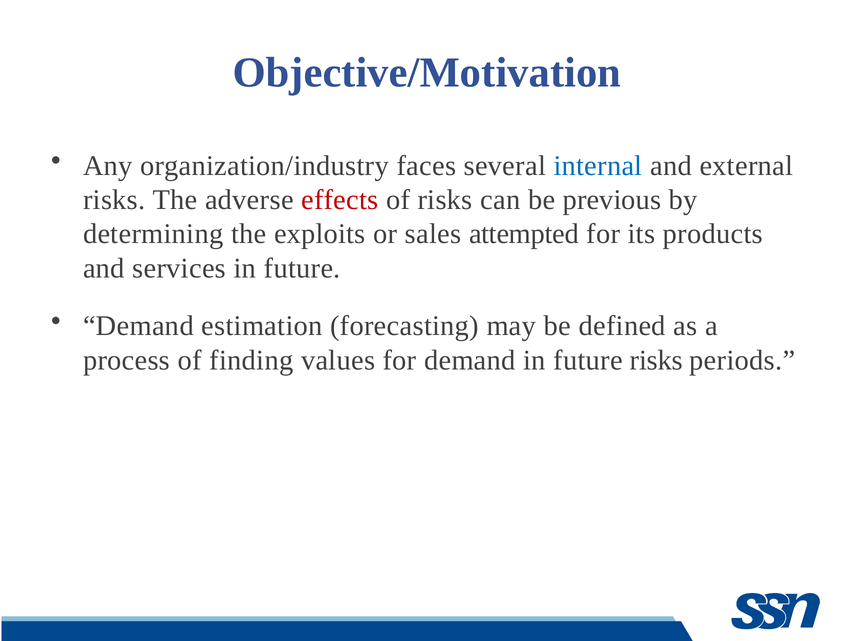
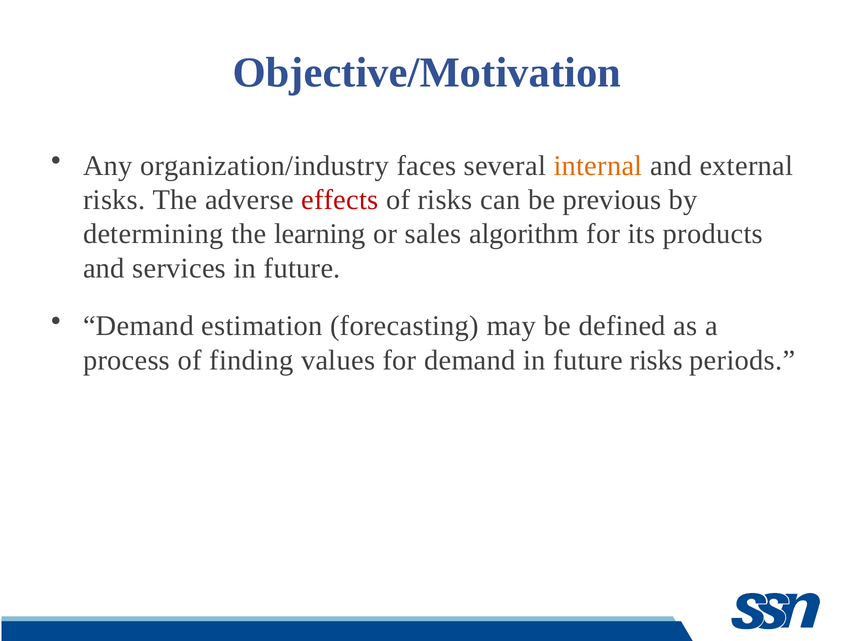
internal colour: blue -> orange (598, 166)
exploits: exploits -> learning (320, 234)
attempted: attempted -> algorithm (524, 234)
